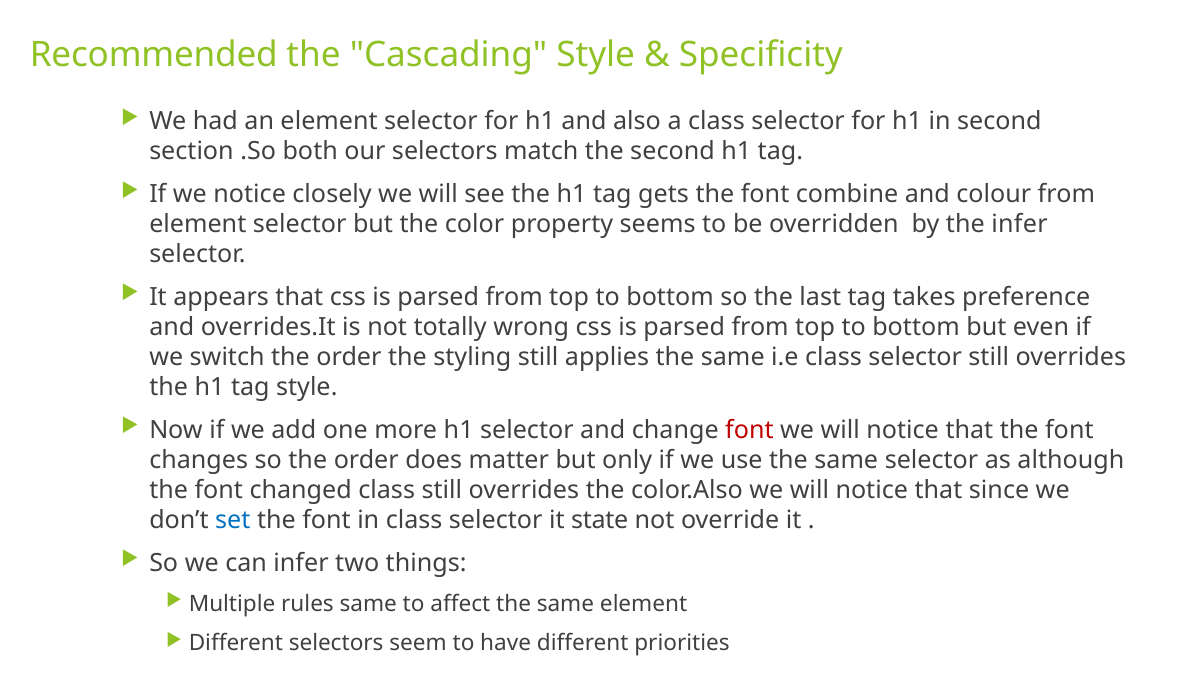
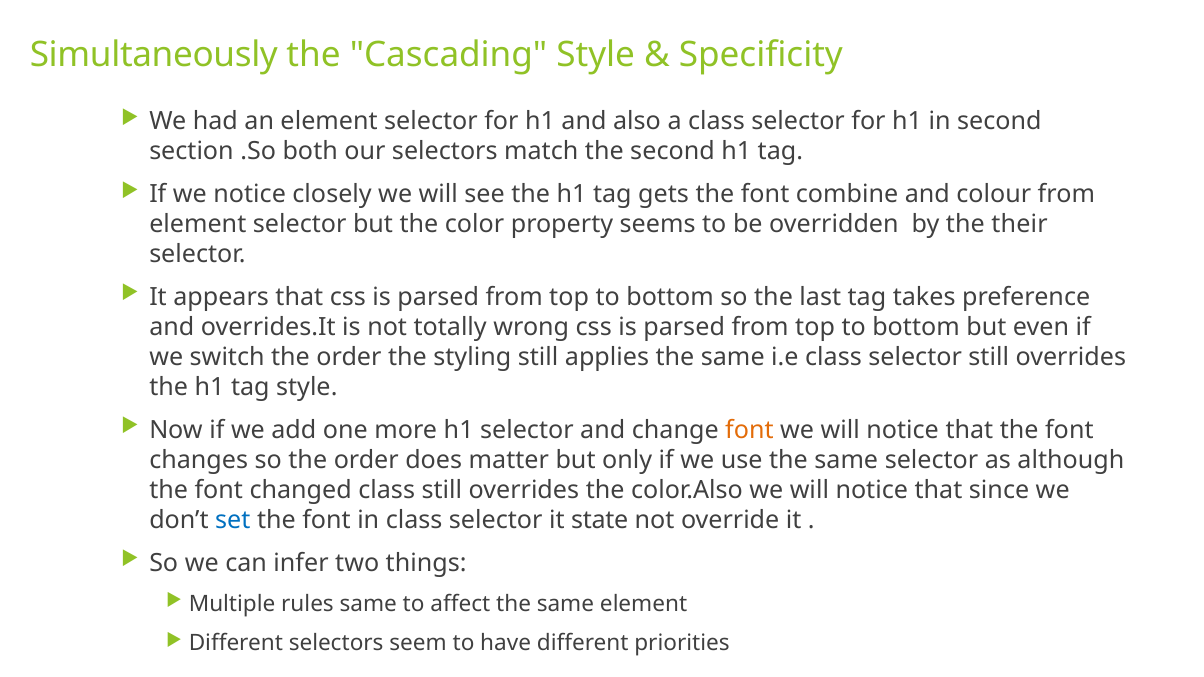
Recommended: Recommended -> Simultaneously (154, 55)
the infer: infer -> their (1020, 224)
font colour: red -> orange (749, 430)
